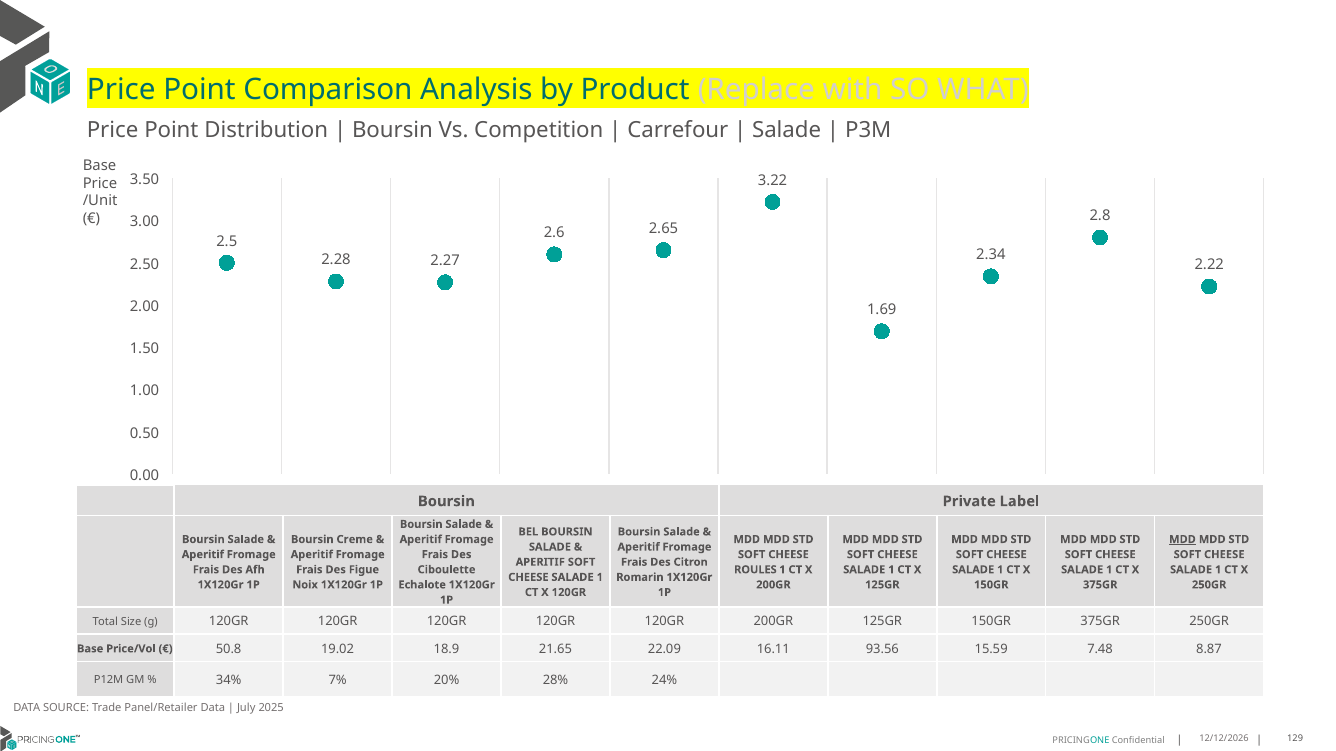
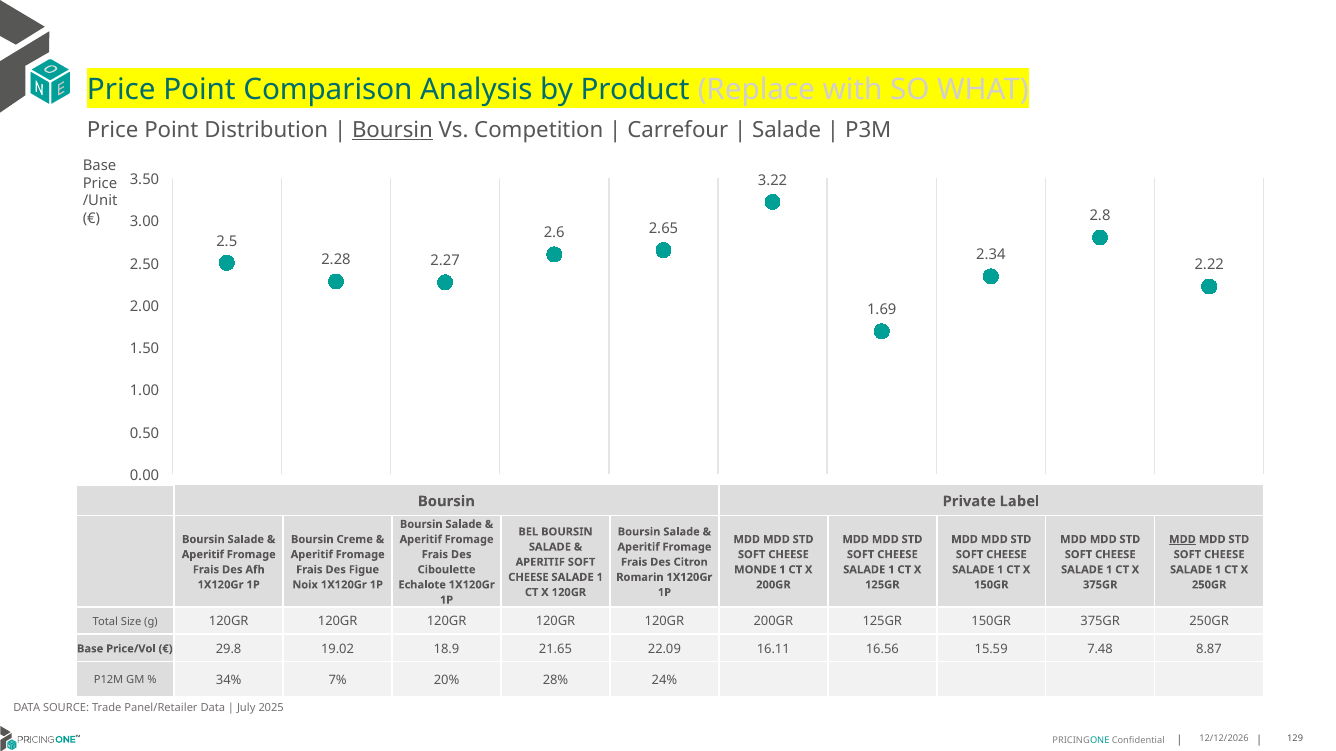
Boursin underline: none -> present (393, 130)
ROULES: ROULES -> MONDE (755, 570)
50.8: 50.8 -> 29.8 (229, 649)
93.56: 93.56 -> 16.56 (882, 649)
